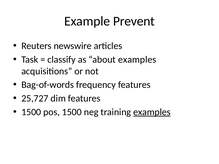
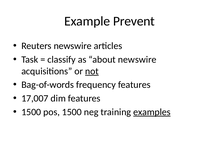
about examples: examples -> newswire (137, 60)
not underline: none -> present (92, 71)
25,727: 25,727 -> 17,007 (35, 99)
